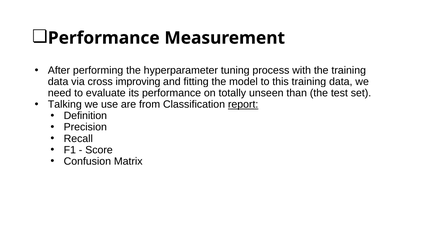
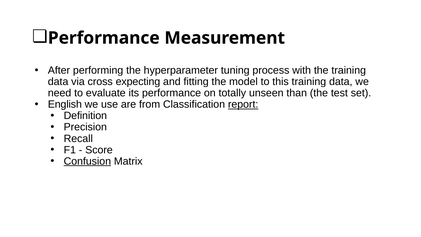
improving: improving -> expecting (138, 82)
Talking: Talking -> English (65, 104)
Confusion underline: none -> present (87, 161)
